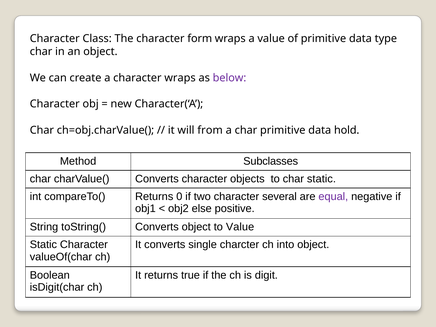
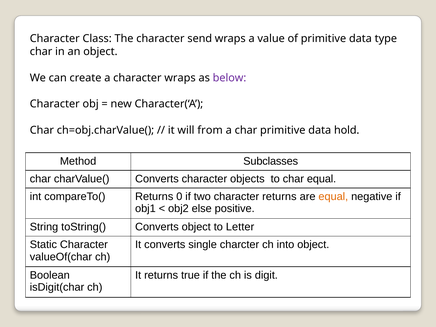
form: form -> send (200, 39)
char static: static -> equal (322, 179)
character several: several -> returns (279, 196)
equal colour: purple -> orange (333, 196)
to Value: Value -> Letter (240, 227)
